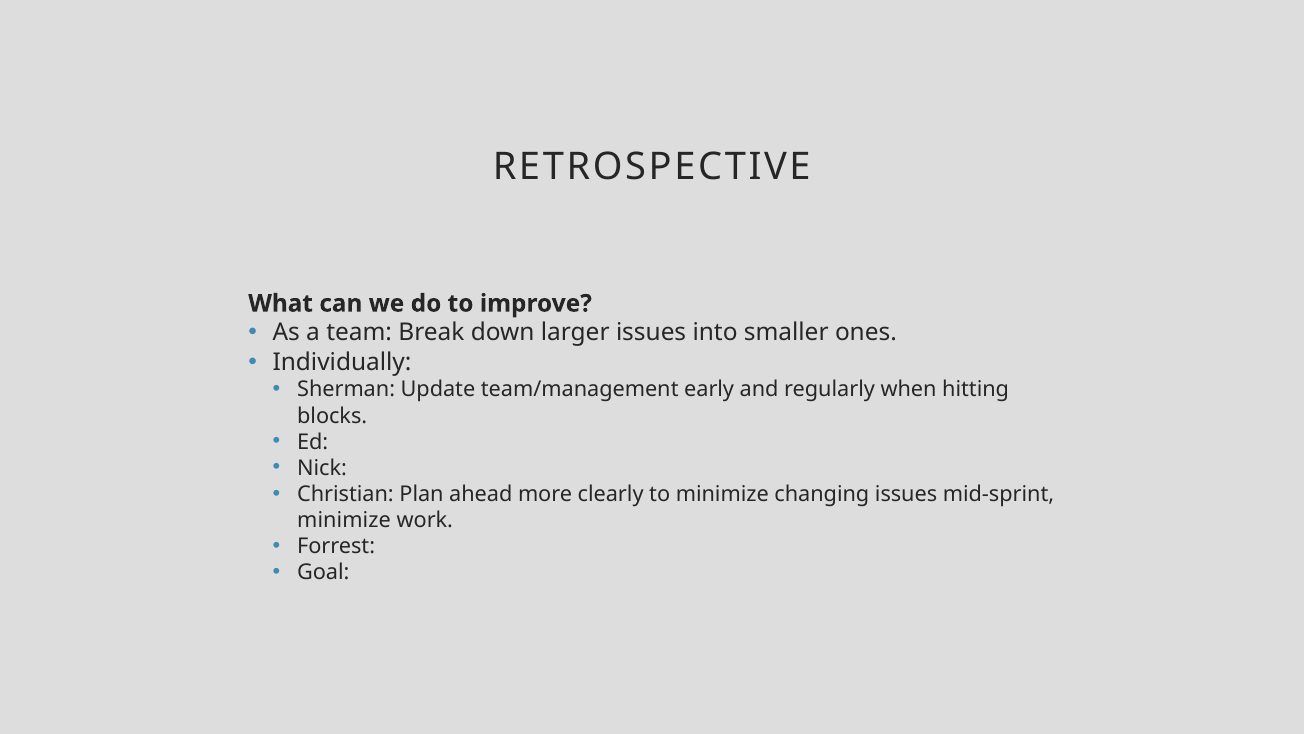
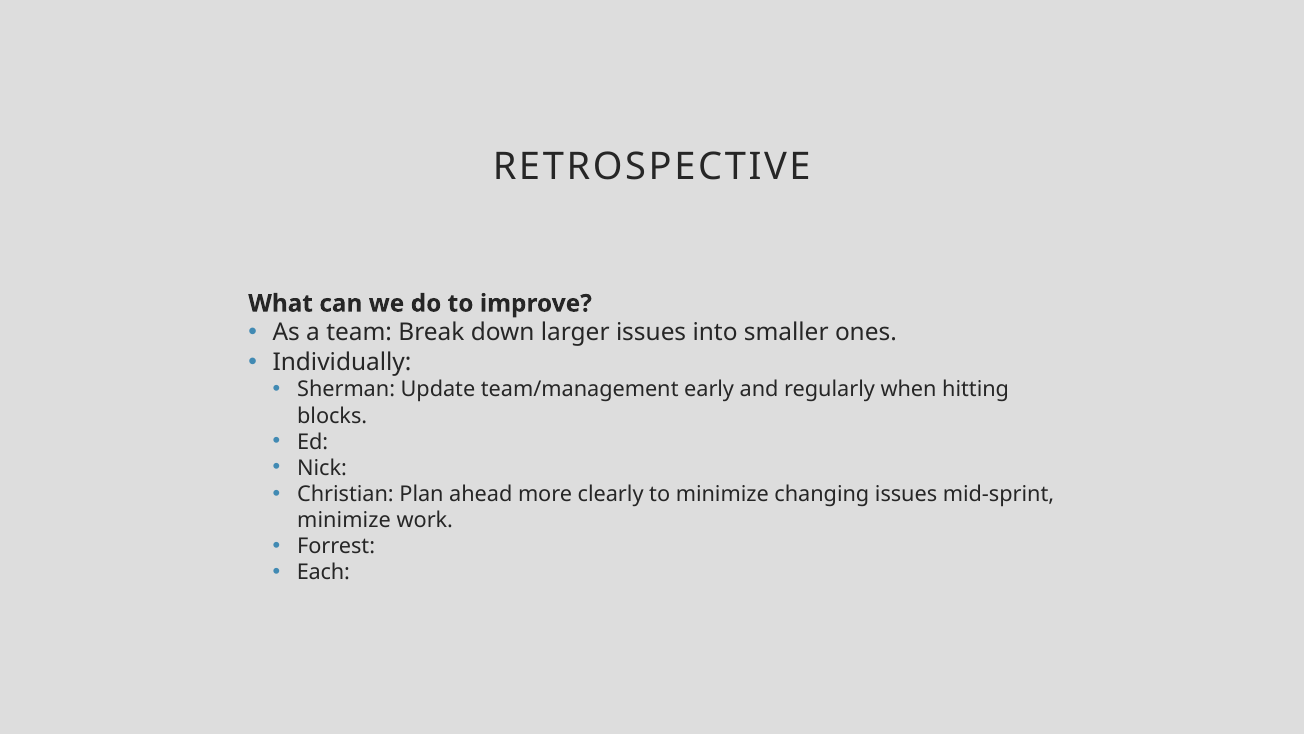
Goal: Goal -> Each (323, 572)
